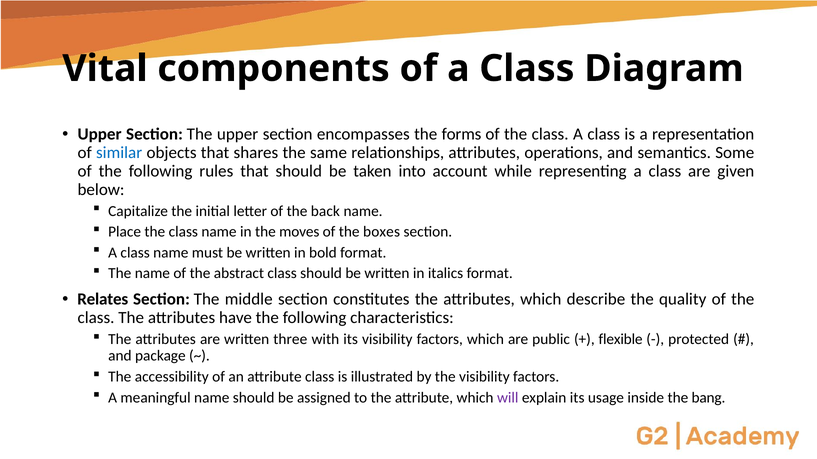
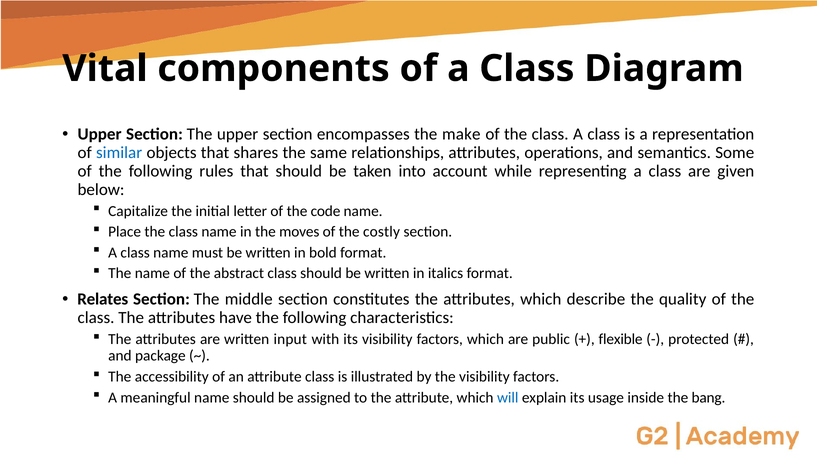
forms: forms -> make (461, 134)
back: back -> code (326, 211)
boxes: boxes -> costly (382, 232)
three: three -> input (290, 340)
will colour: purple -> blue (508, 398)
